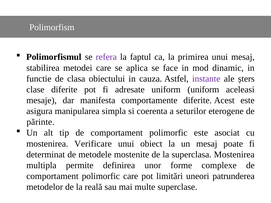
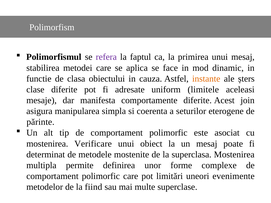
instante colour: purple -> orange (206, 79)
uniform uniform: uniform -> limitele (203, 90)
Acest este: este -> join (248, 100)
patrunderea: patrunderea -> evenimente (234, 176)
reală: reală -> fiind (93, 187)
